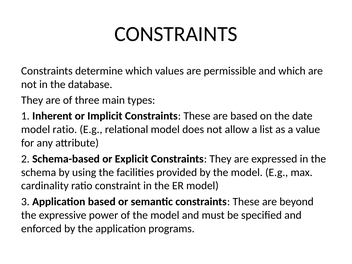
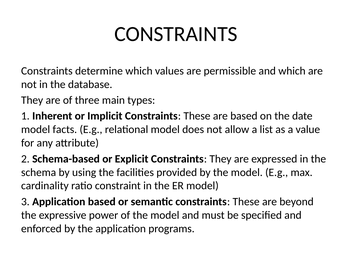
model ratio: ratio -> facts (65, 130)
